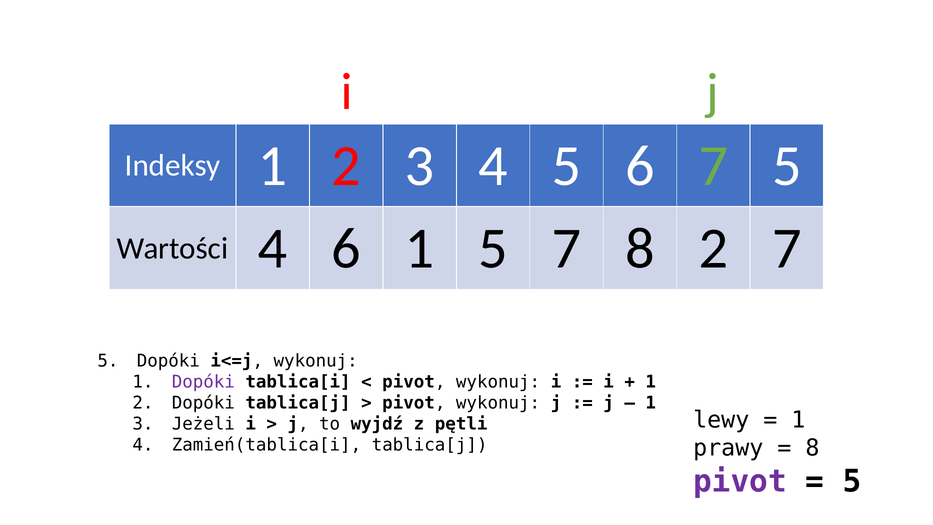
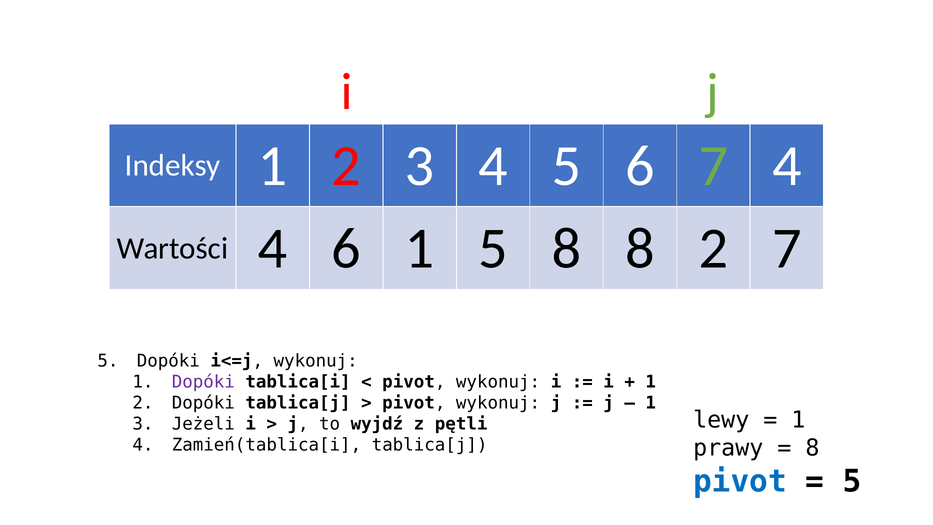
7 5: 5 -> 4 (787, 166)
5 7: 7 -> 8 (567, 249)
pivot colour: purple -> blue (740, 481)
